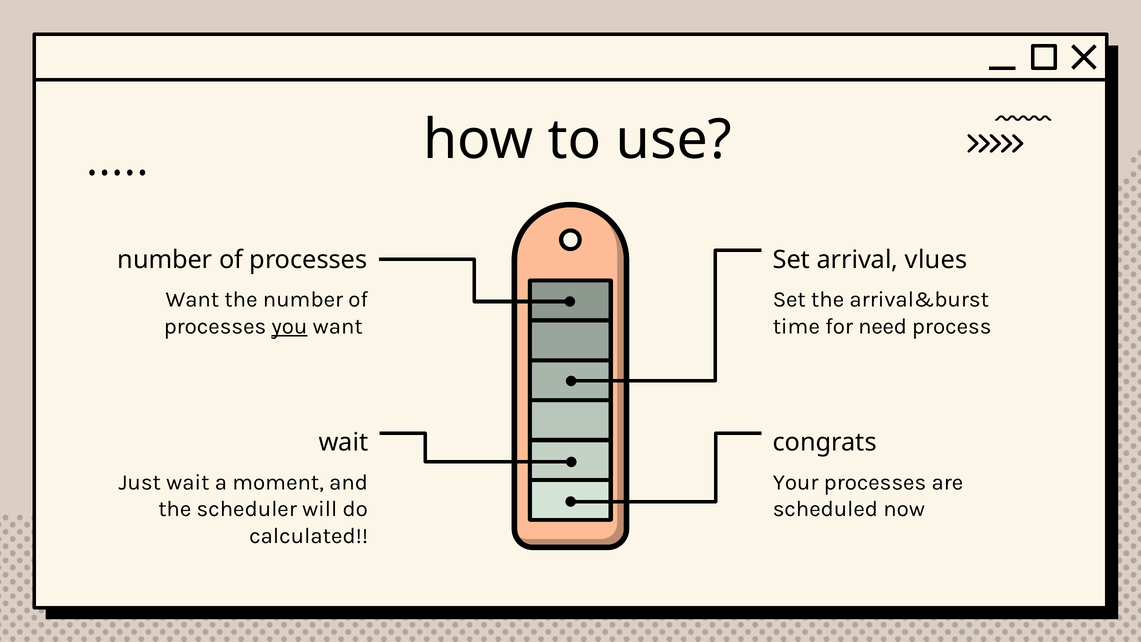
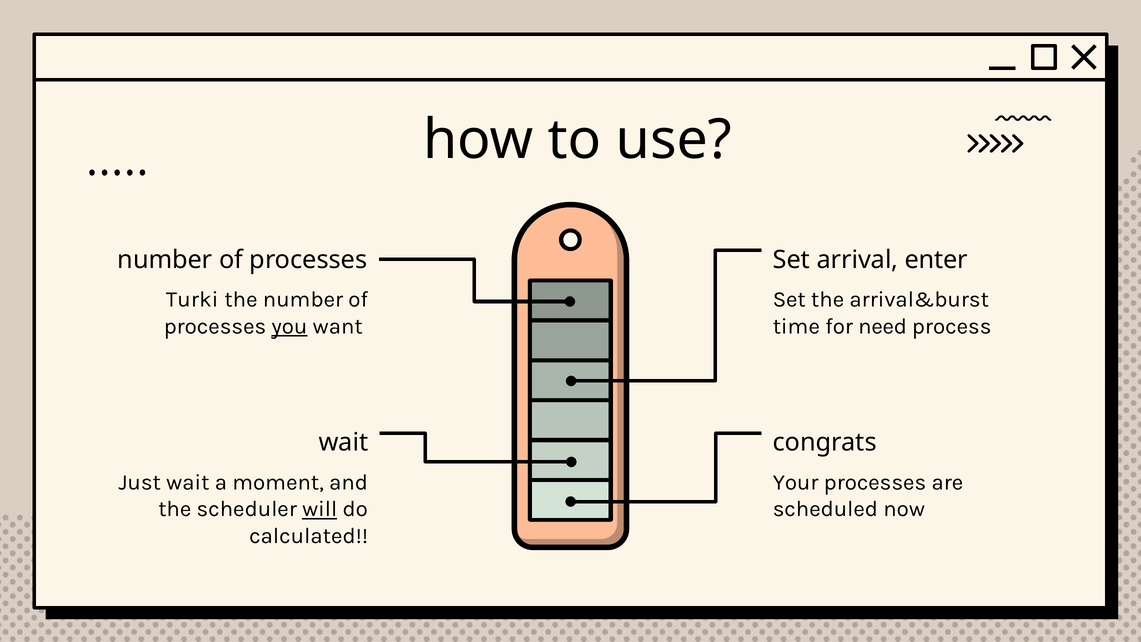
vlues: vlues -> enter (936, 260)
Want: Want -> Turki (192, 300)
will underline: none -> present (320, 509)
